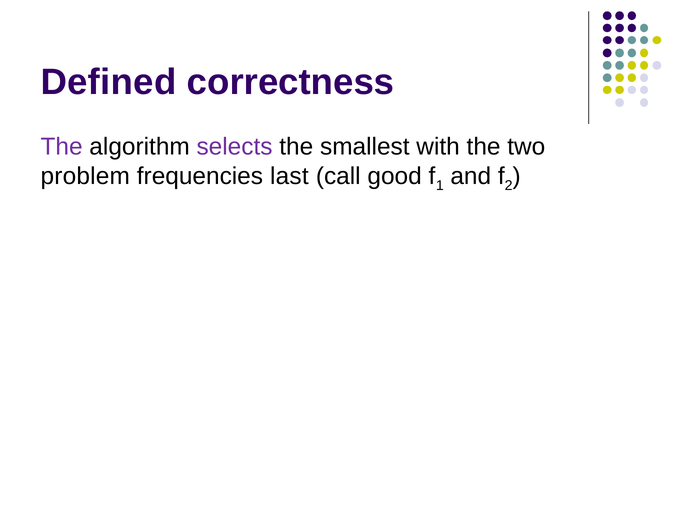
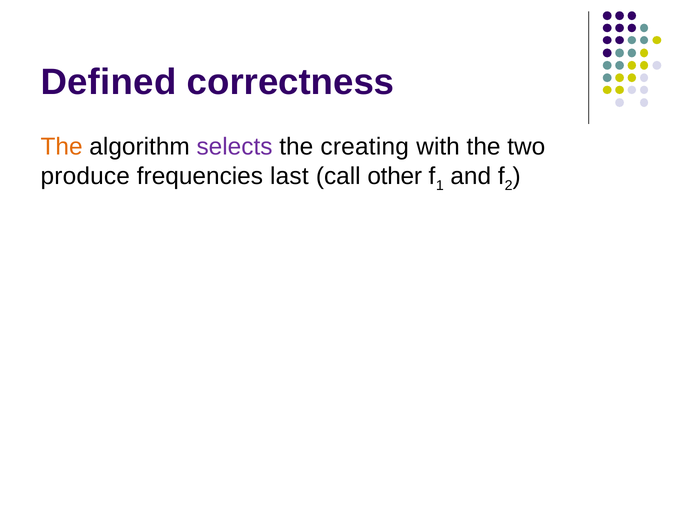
The colour: purple -> orange (62, 147)
smallest: smallest -> creating (365, 147)
problem: problem -> produce (85, 176)
good: good -> other (395, 176)
